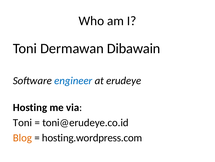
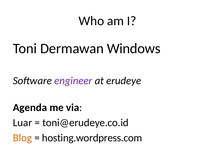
Dibawain: Dibawain -> Windows (134, 48)
engineer colour: blue -> purple (73, 80)
Hosting: Hosting -> Agenda (30, 107)
Toni: Toni -> Luar (23, 122)
